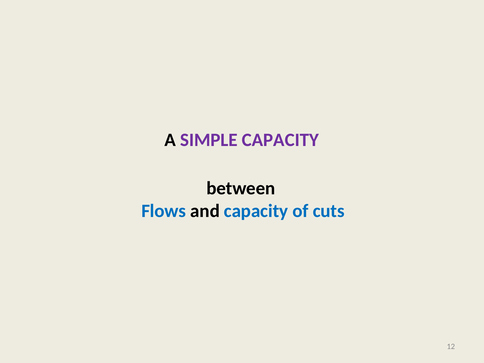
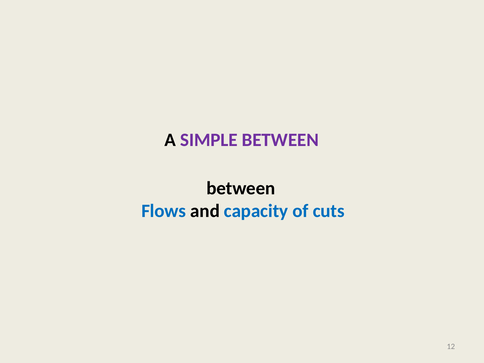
SIMPLE CAPACITY: CAPACITY -> BETWEEN (280, 140)
